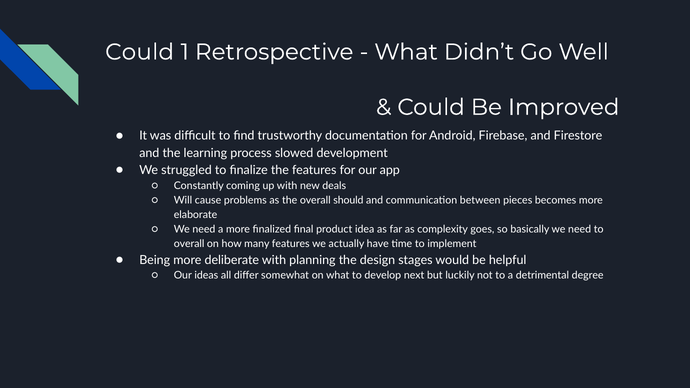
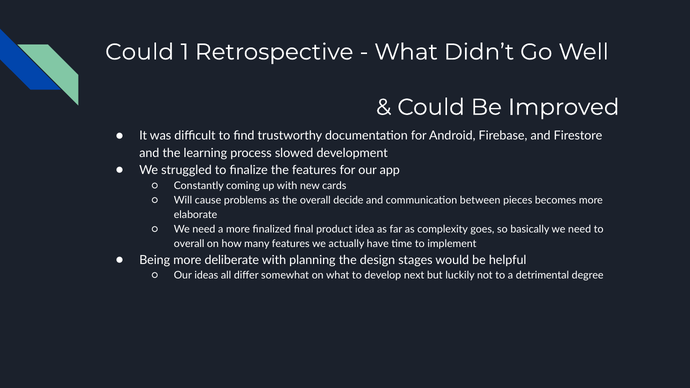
deals: deals -> cards (334, 186)
should: should -> decide (348, 200)
